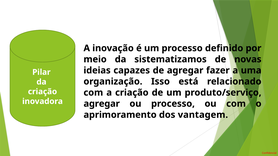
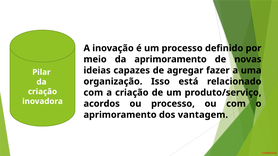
da sistematizamos: sistematizamos -> aprimoramento (171, 59)
agregar: agregar -> acordos (102, 104)
